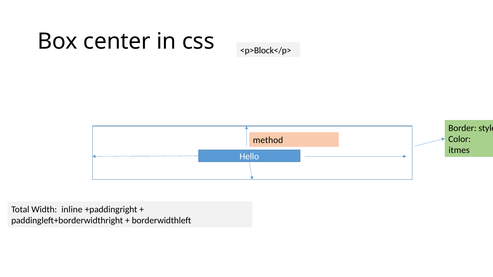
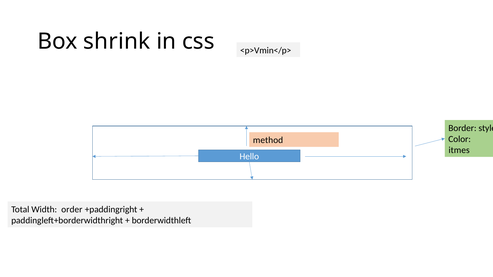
center: center -> shrink (117, 41)
<p>Block</p>: <p>Block</p> -> <p>Vmin</p> (266, 50)
inline: inline -> order (72, 210)
